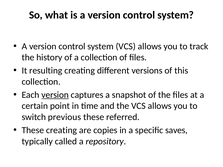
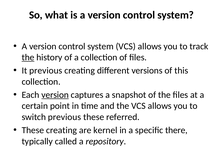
the underline: none -> present (28, 58)
It resulting: resulting -> previous (46, 71)
copies: copies -> kernel (105, 130)
saves: saves -> there (176, 130)
